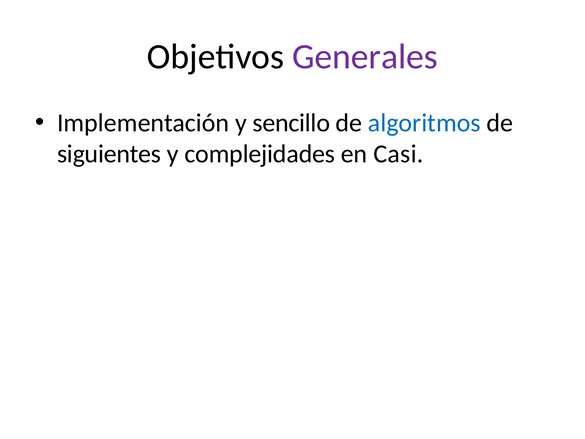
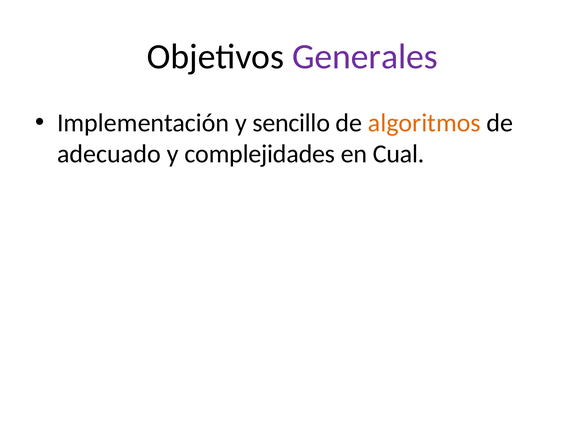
algoritmos colour: blue -> orange (424, 123)
siguientes: siguientes -> adecuado (109, 154)
Casi: Casi -> Cual (399, 154)
